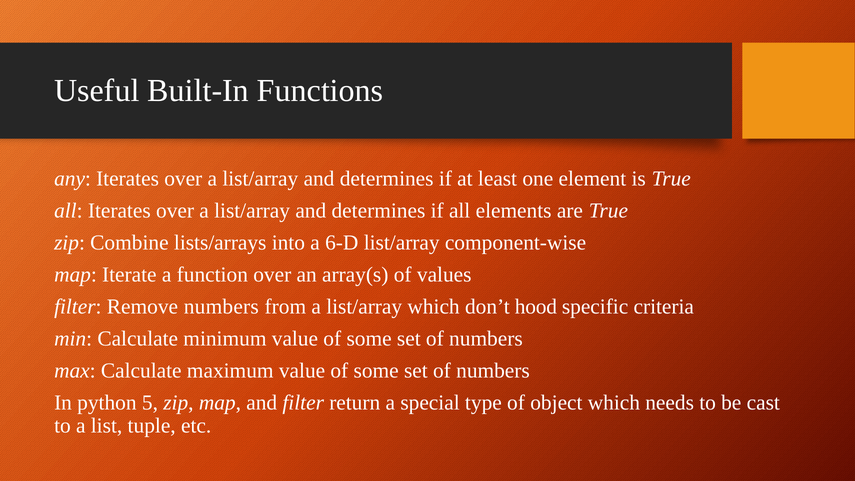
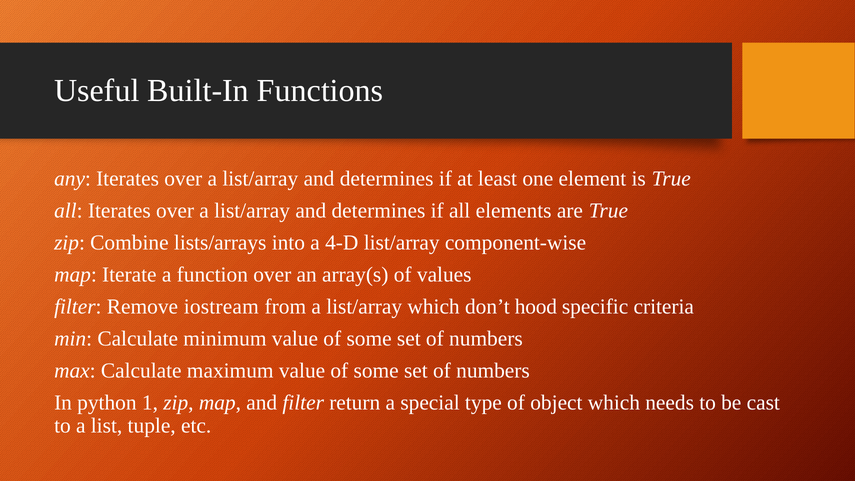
6-D: 6-D -> 4-D (342, 242)
Remove numbers: numbers -> iostream (221, 306)
5: 5 -> 1 (150, 402)
